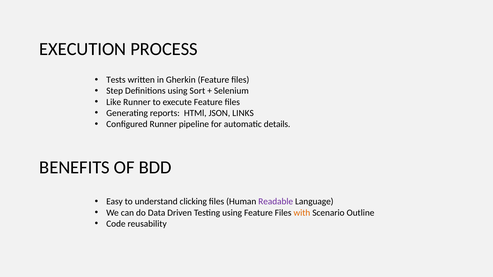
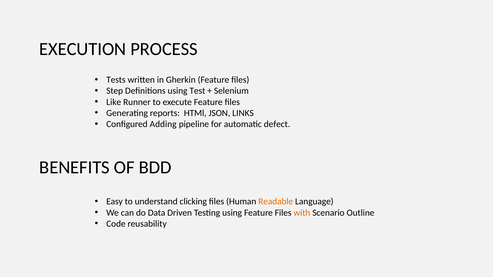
Sort: Sort -> Test (197, 91)
Configured Runner: Runner -> Adding (163, 124)
details: details -> defect (277, 124)
Readable colour: purple -> orange (276, 202)
